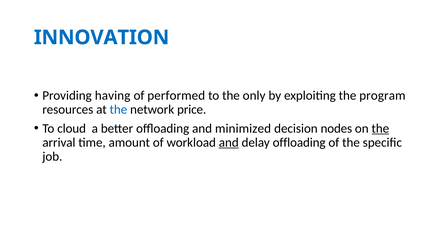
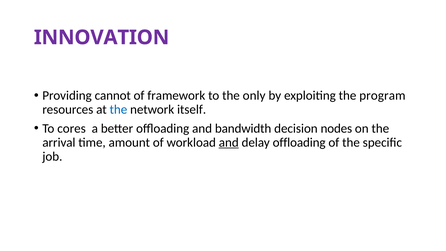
INNOVATION colour: blue -> purple (102, 37)
having: having -> cannot (113, 96)
performed: performed -> framework (176, 96)
price: price -> itself (192, 110)
cloud: cloud -> cores (72, 128)
minimized: minimized -> bandwidth (243, 128)
the underline: present -> none (380, 128)
